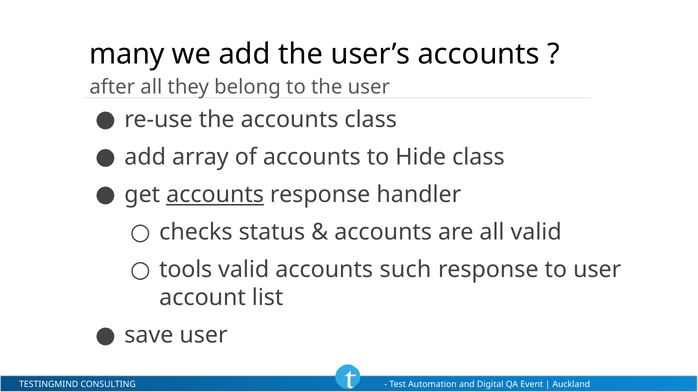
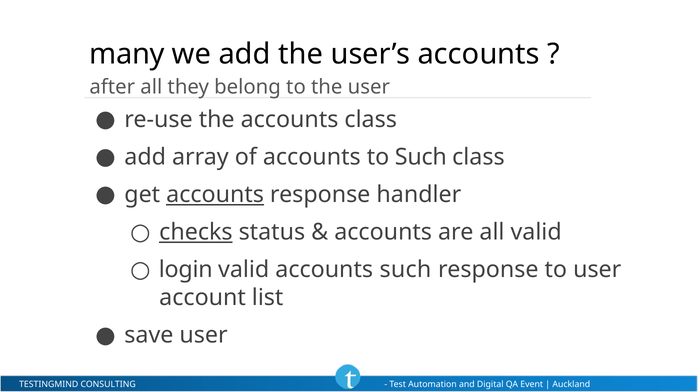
to Hide: Hide -> Such (421, 157)
checks underline: none -> present (196, 233)
tools: tools -> login (186, 270)
